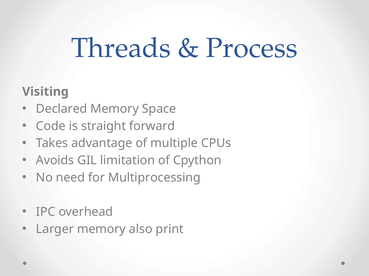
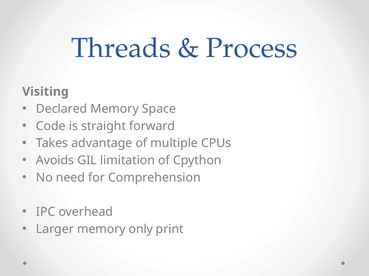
Multiprocessing: Multiprocessing -> Comprehension (154, 178)
also: also -> only (141, 230)
